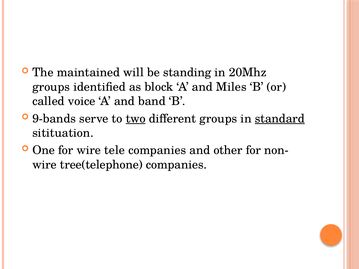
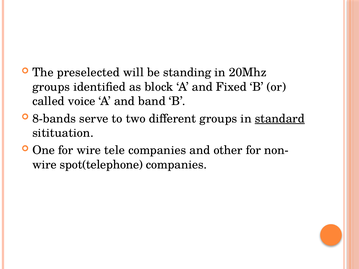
maintained: maintained -> preselected (88, 73)
Miles: Miles -> Fixed (231, 87)
9-bands: 9-bands -> 8-bands (54, 119)
two underline: present -> none (136, 119)
tree(telephone: tree(telephone -> spot(telephone (101, 165)
